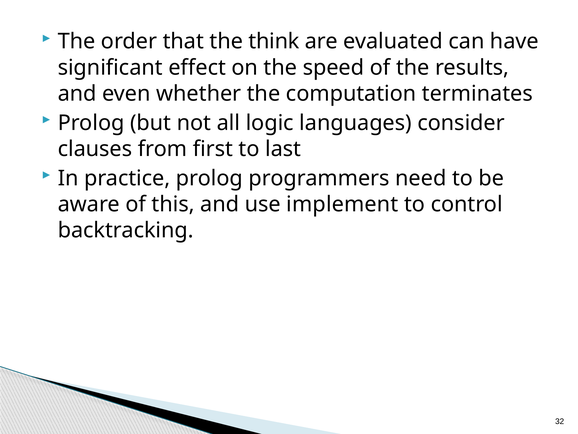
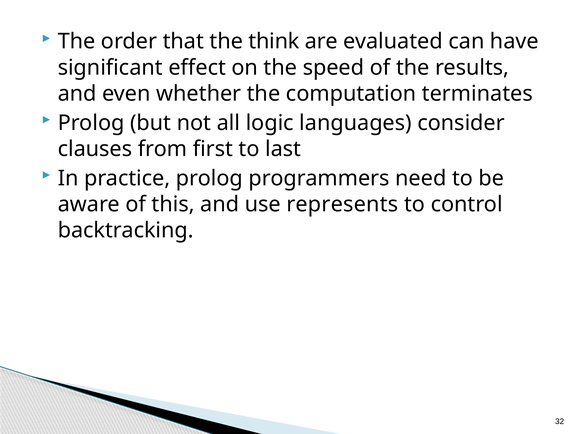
implement: implement -> represents (342, 204)
